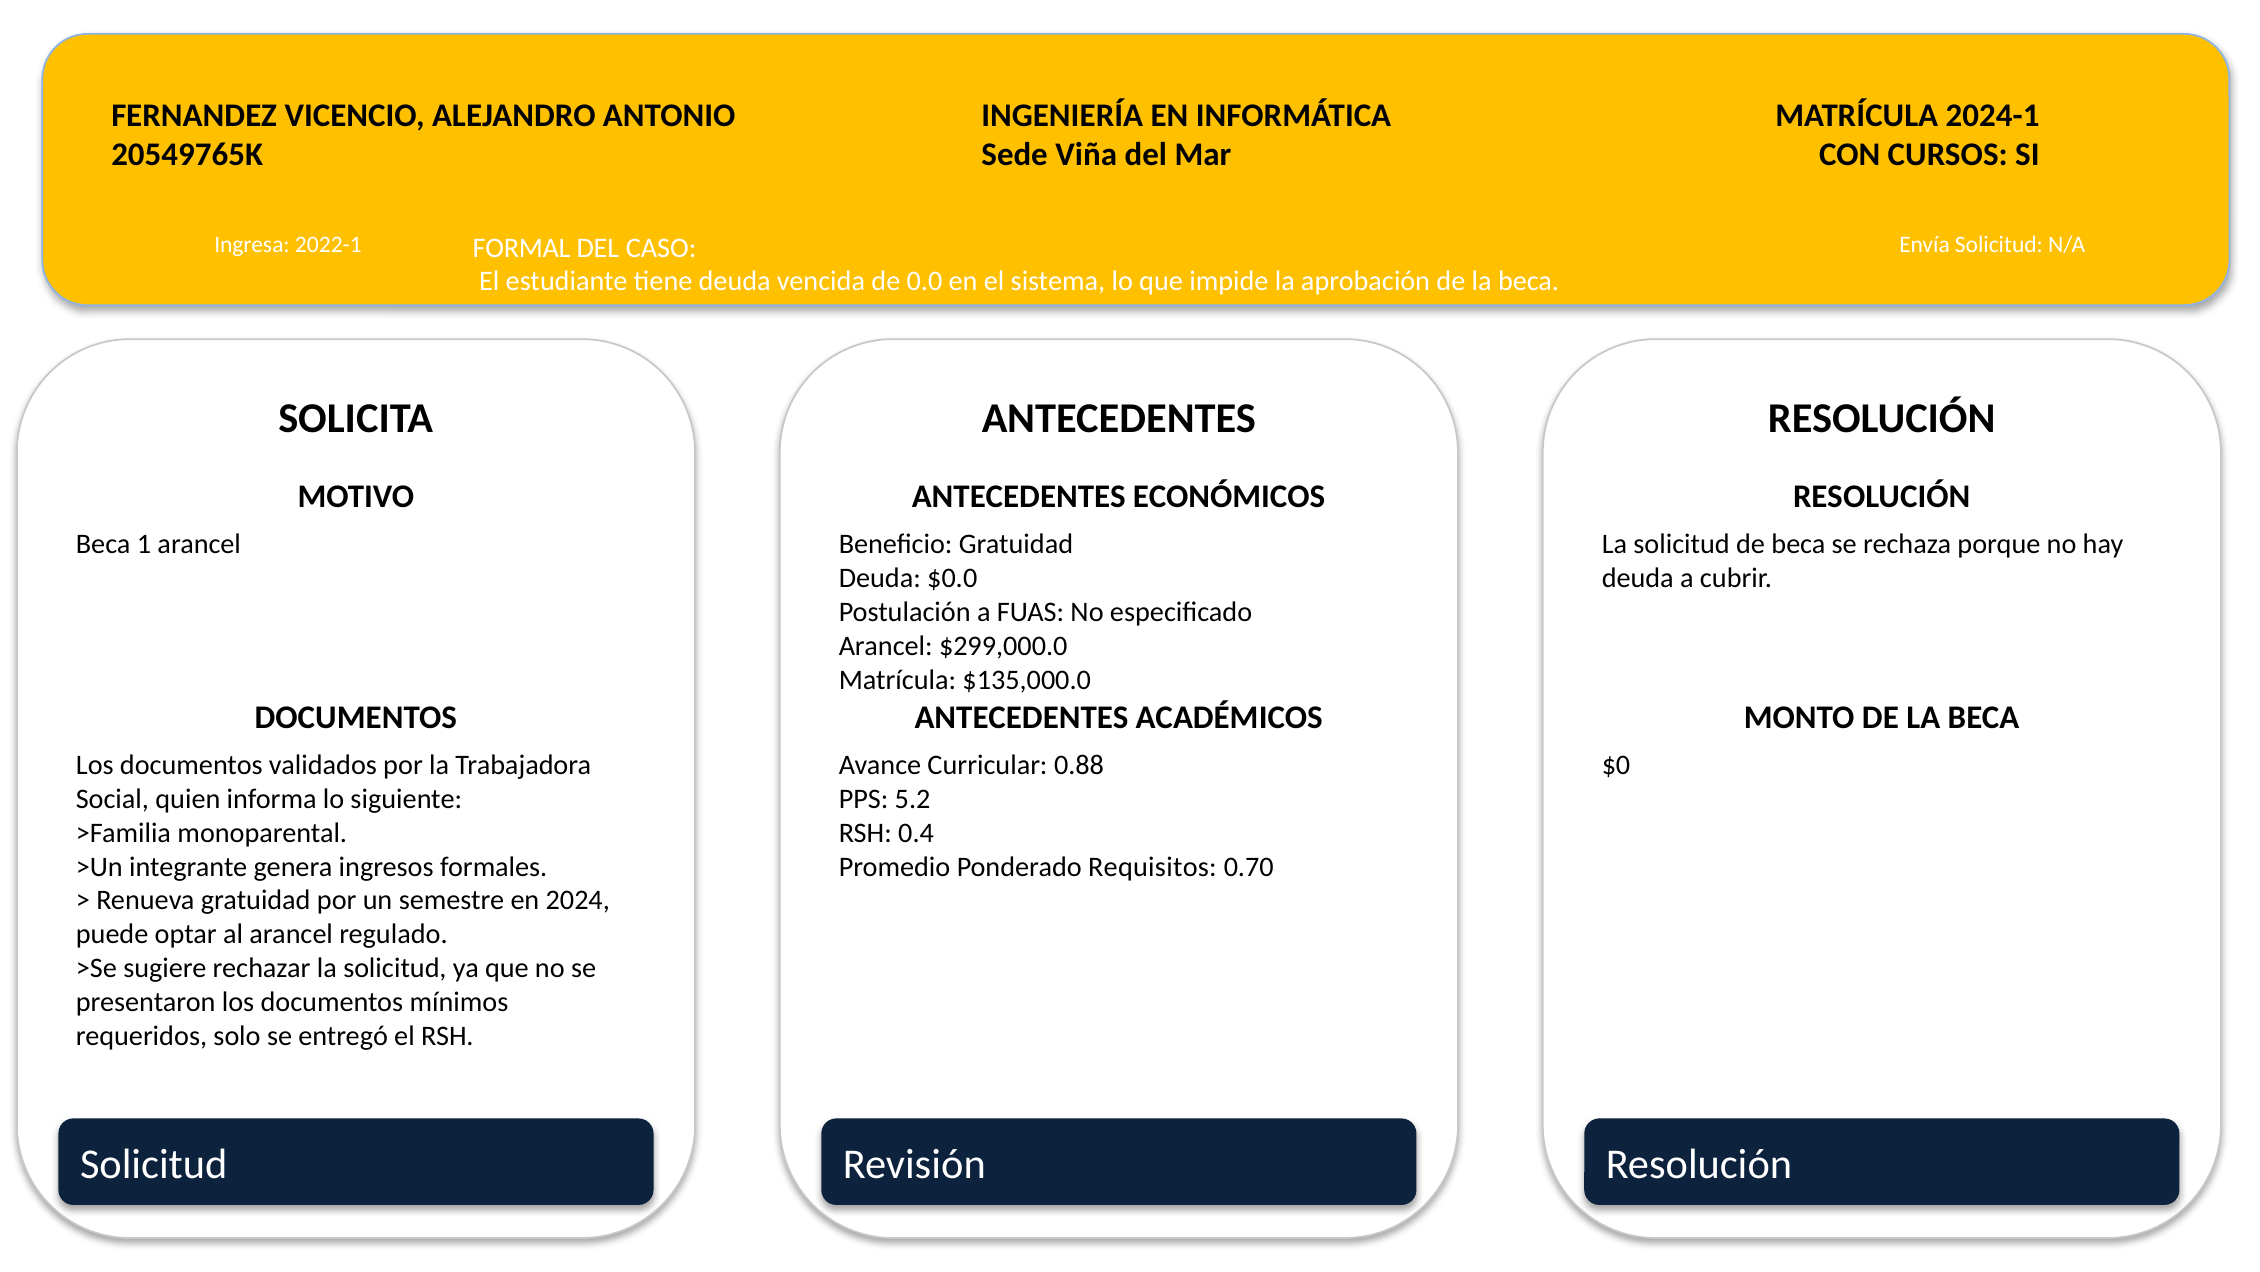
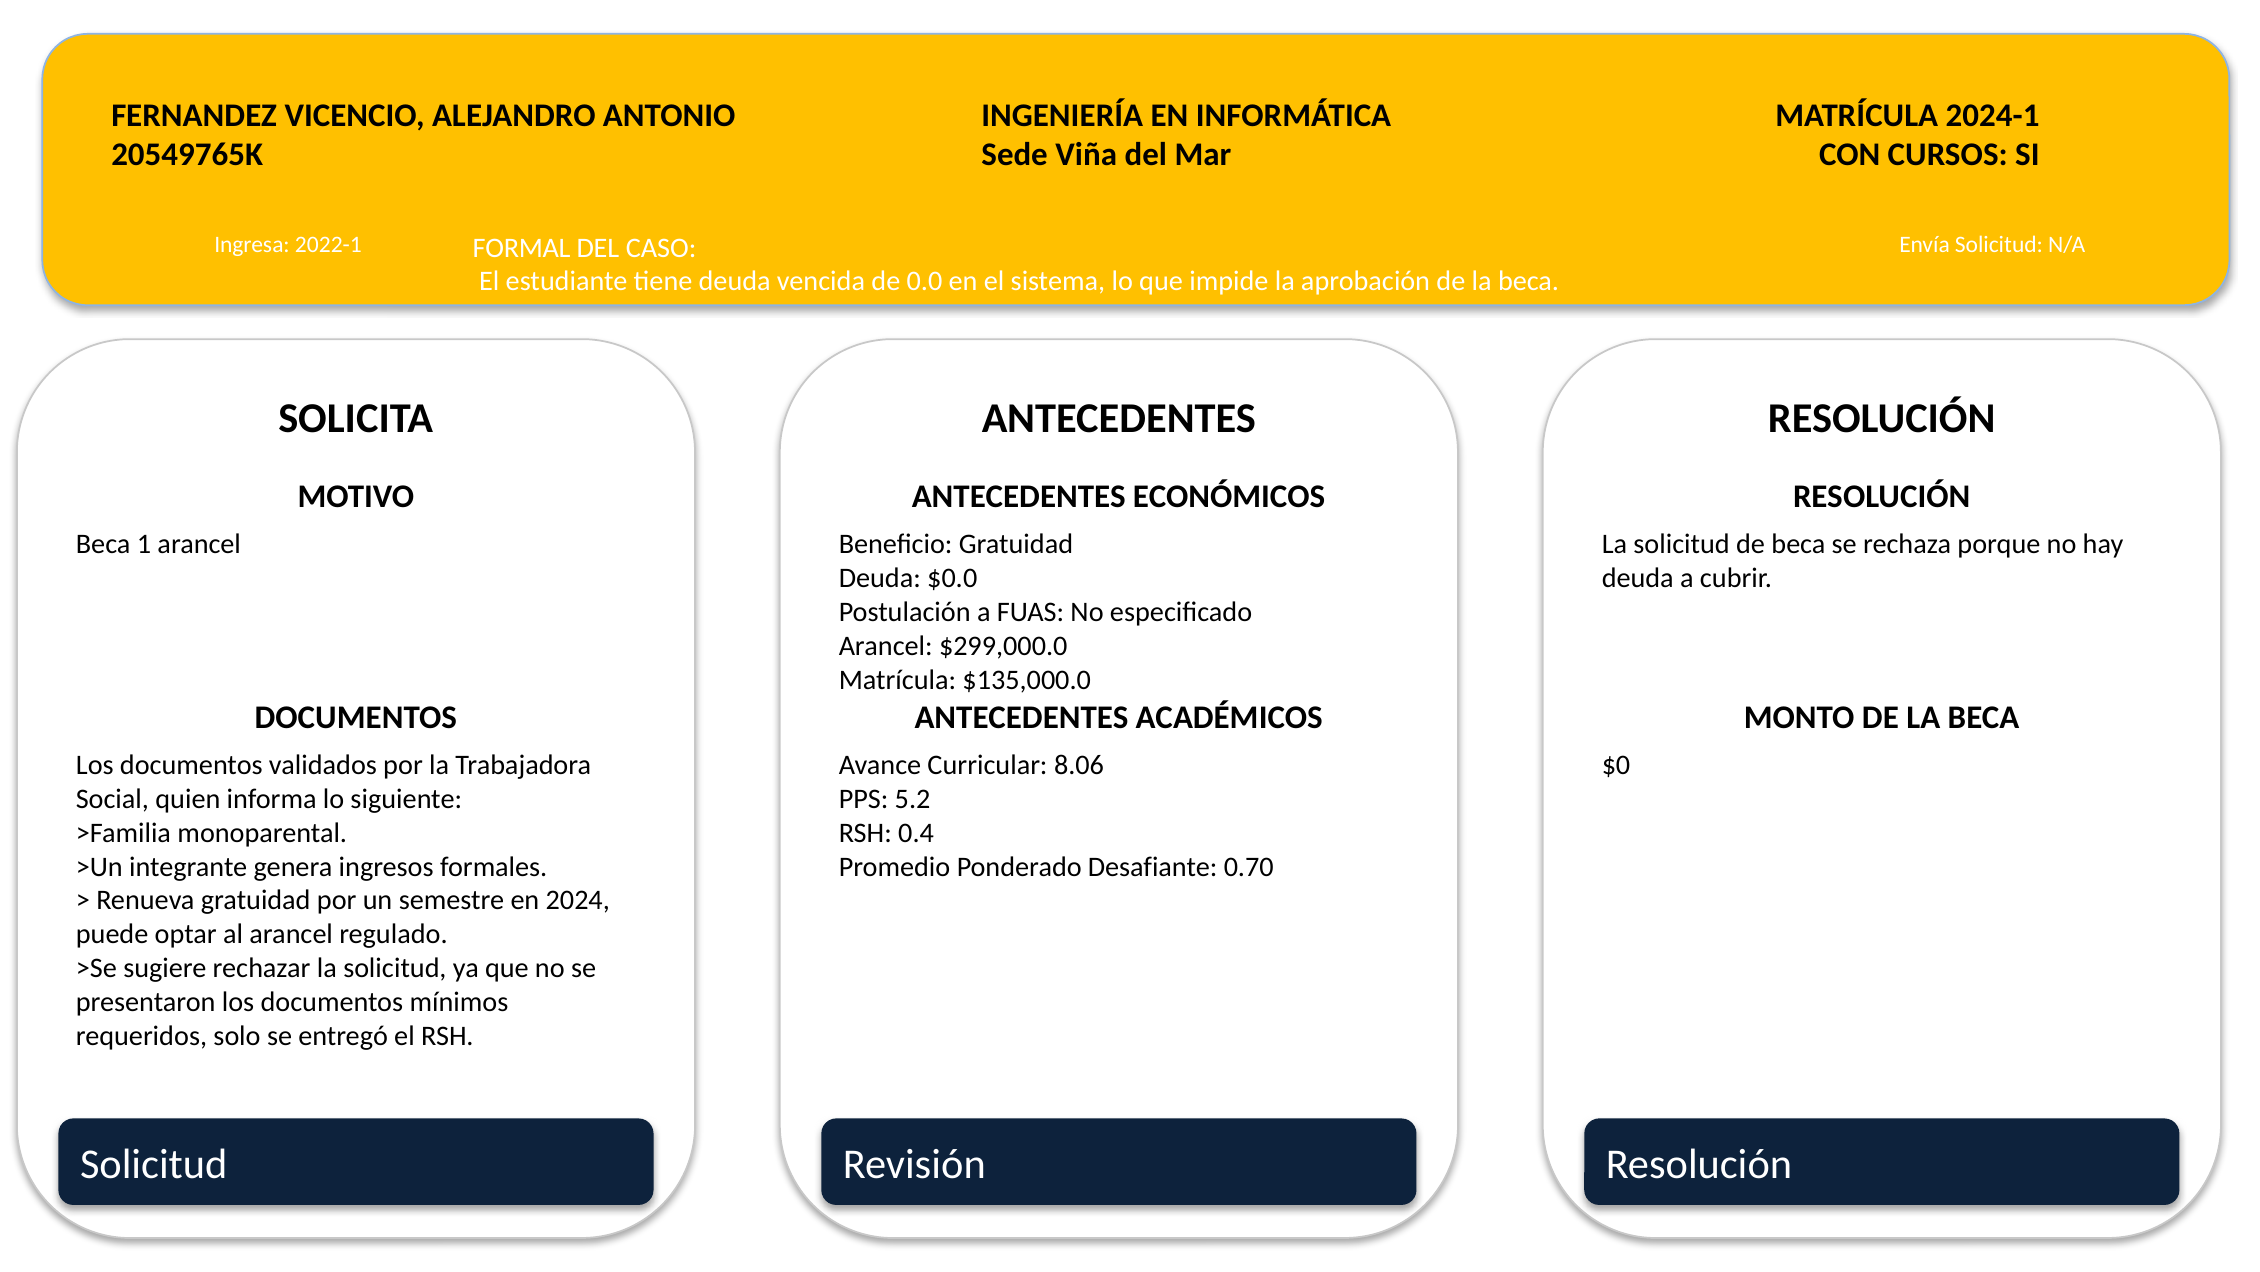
0.88: 0.88 -> 8.06 (1079, 765)
Requisitos: Requisitos -> Desafiante (1153, 866)
